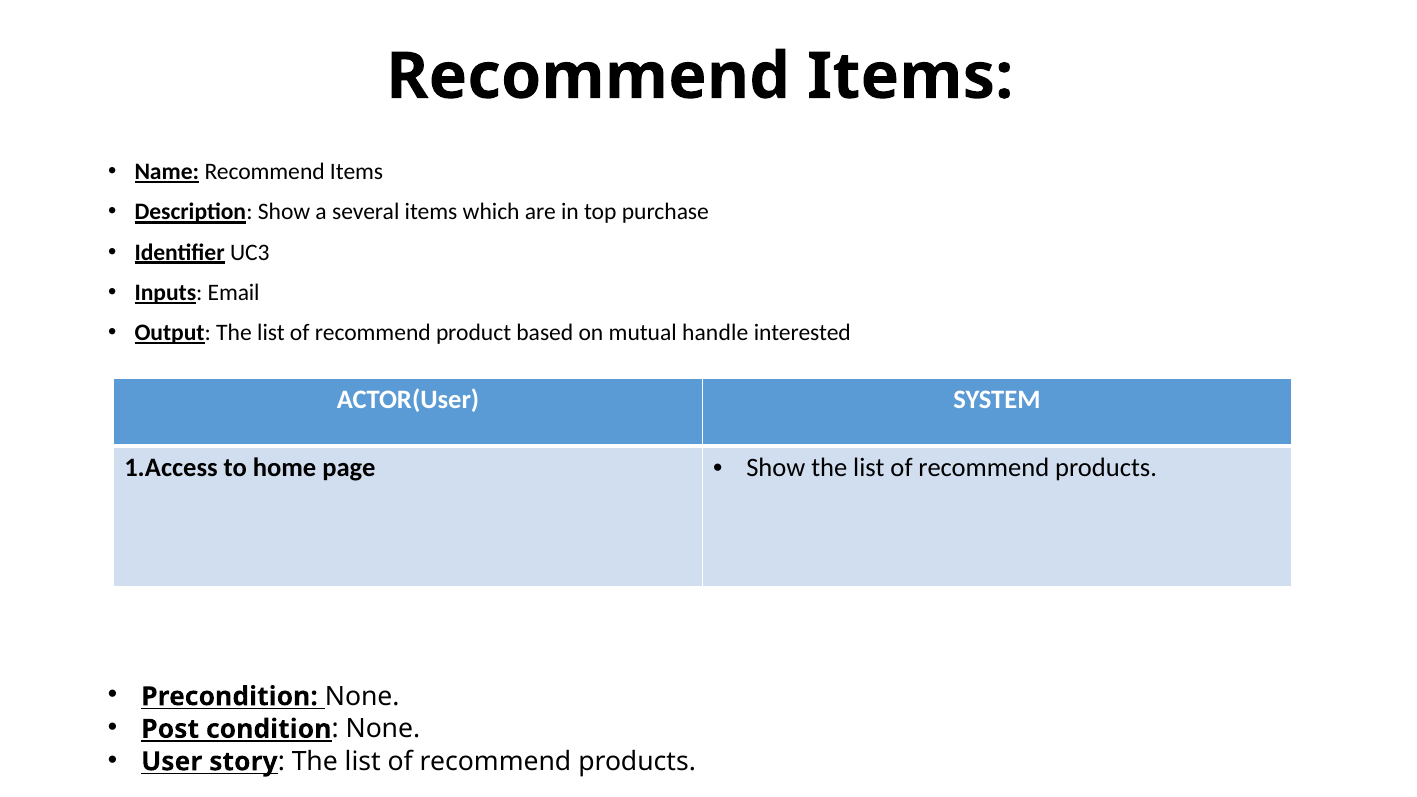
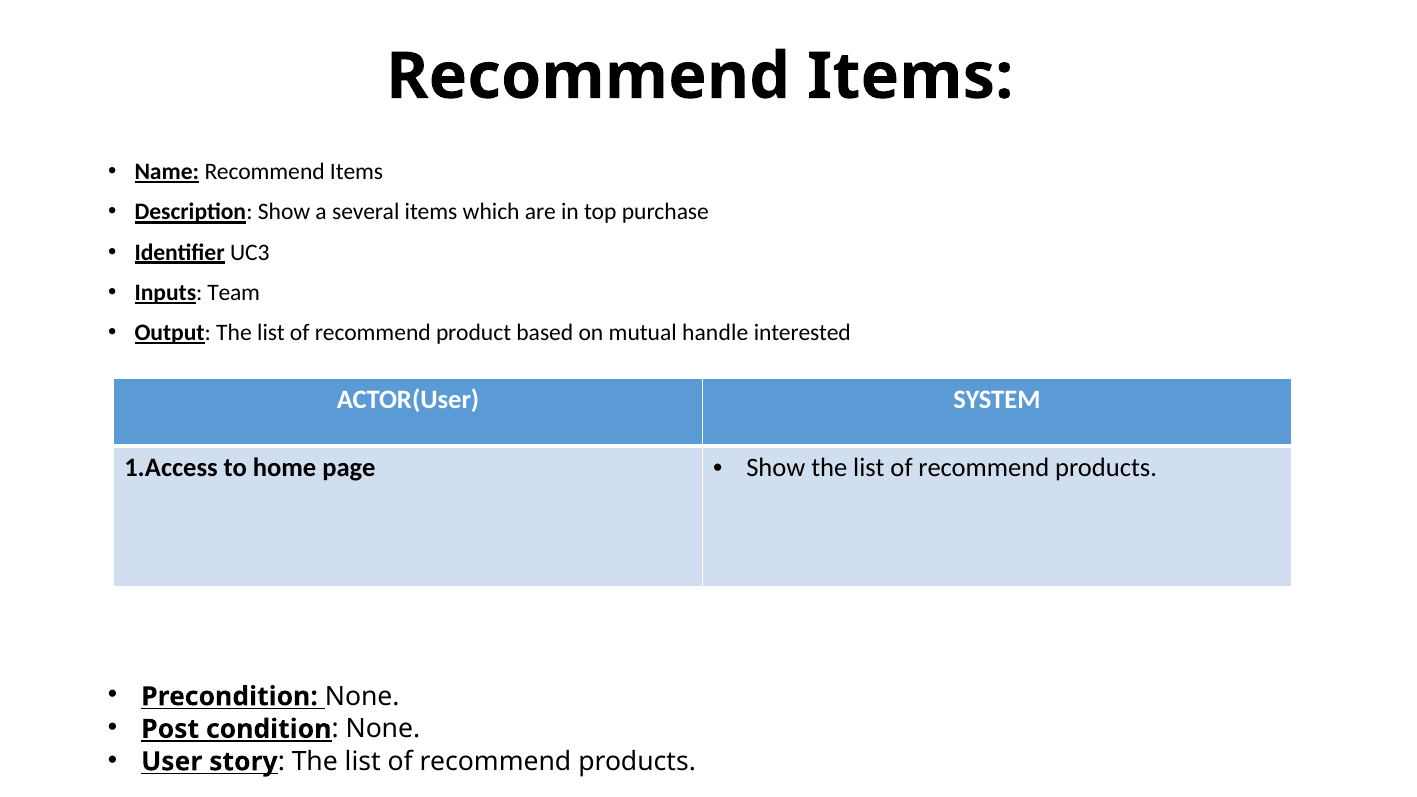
Email: Email -> Team (234, 293)
